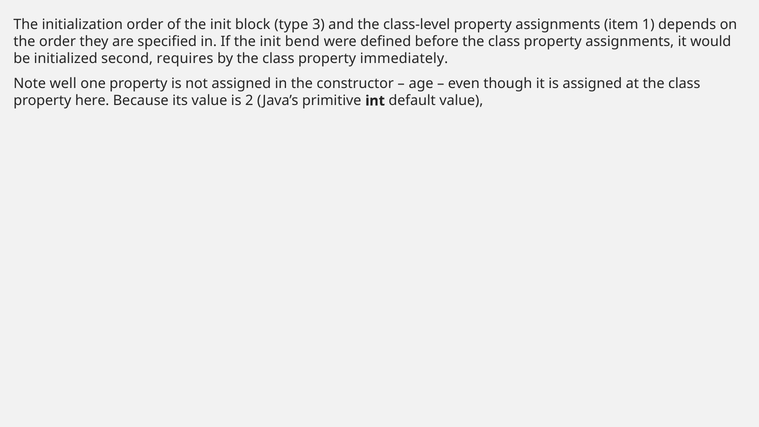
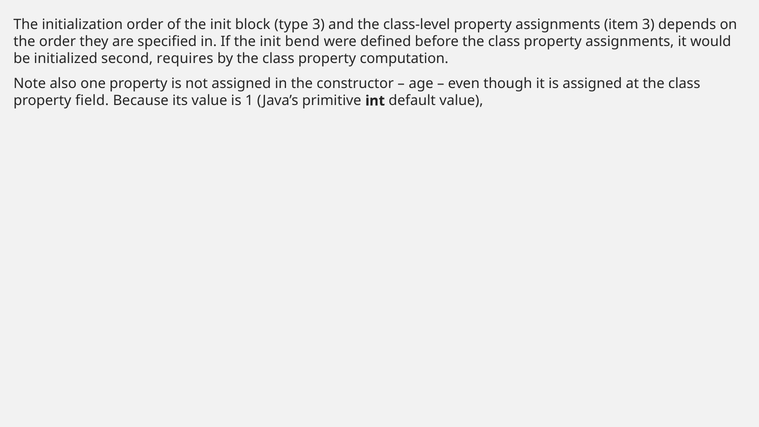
item 1: 1 -> 3 (648, 25)
immediately: immediately -> computation (404, 59)
well: well -> also (63, 84)
here: here -> field (92, 101)
2: 2 -> 1 (249, 101)
